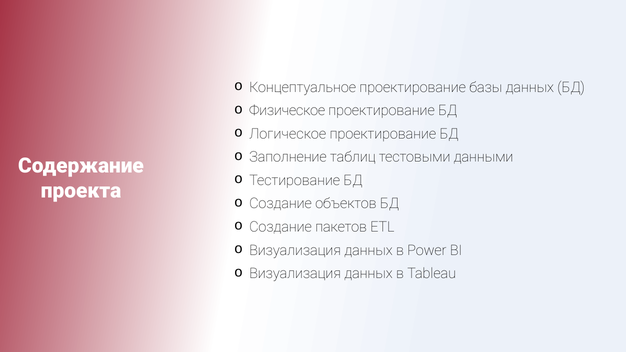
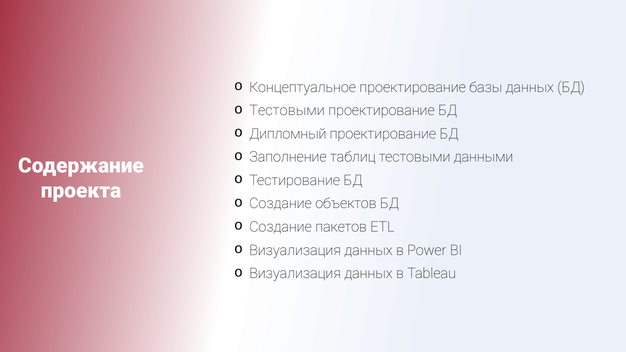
Физическое: Физическое -> Тестовыми (287, 111)
Логическое: Логическое -> Дипломный (288, 134)
